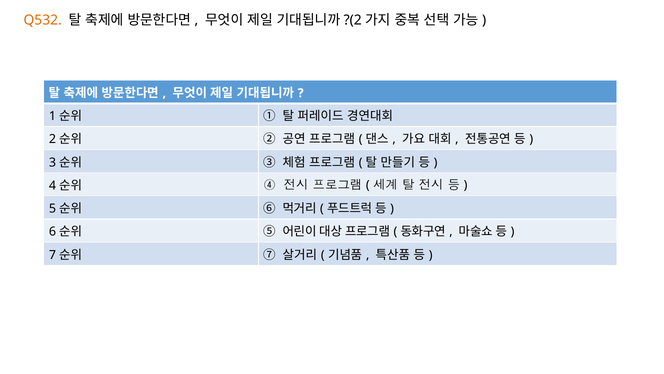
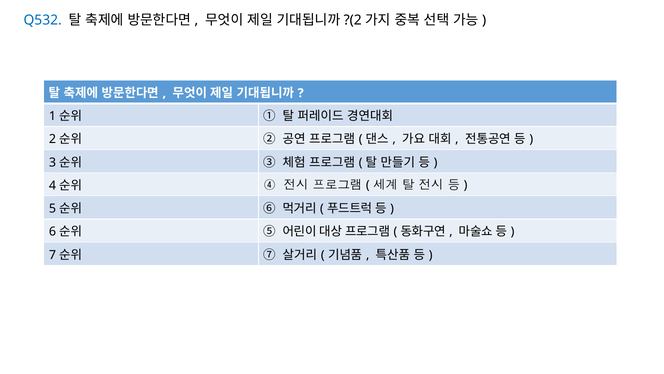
Q532 colour: orange -> blue (43, 20)
